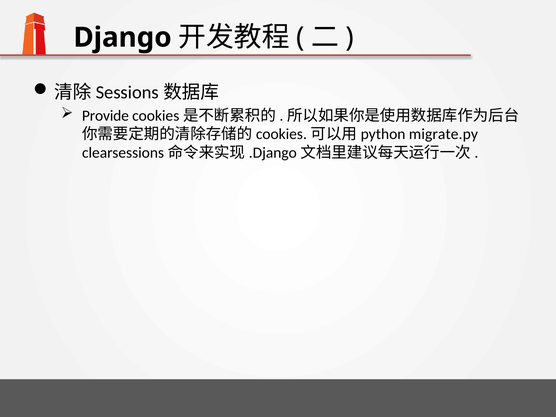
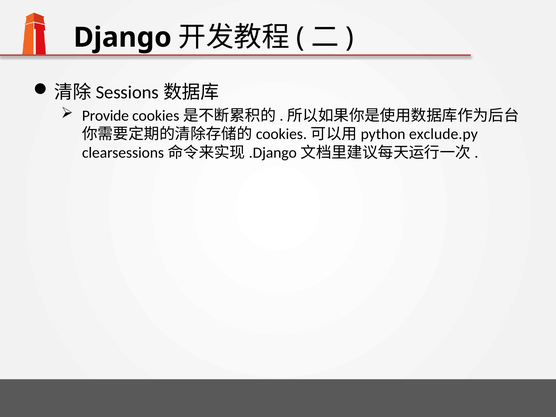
migrate.py: migrate.py -> exclude.py (443, 134)
